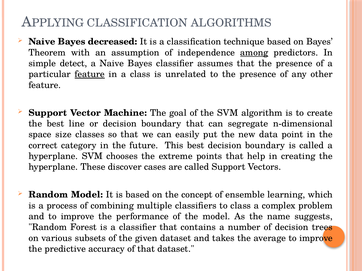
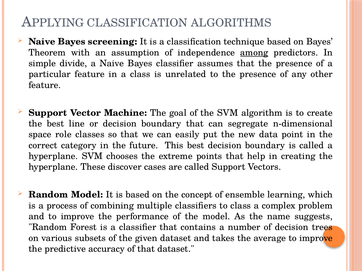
decreased: decreased -> screening (112, 42)
detect: detect -> divide (73, 63)
feature underline: present -> none (90, 74)
size: size -> role (63, 135)
